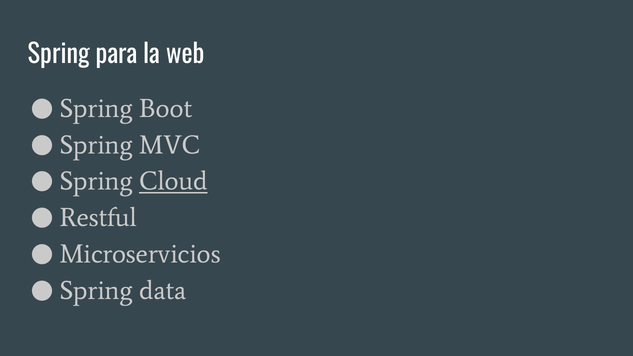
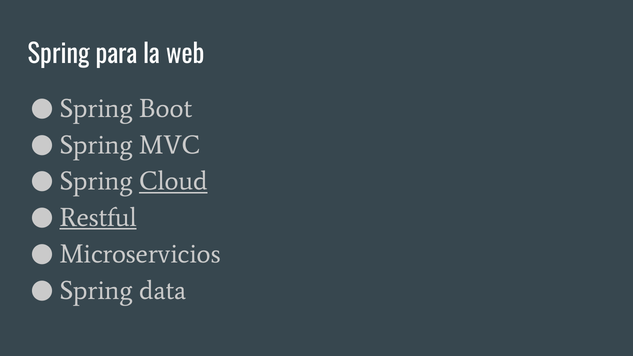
Restful underline: none -> present (98, 218)
